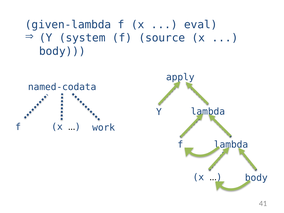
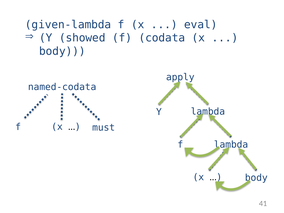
system: system -> showed (82, 38)
source: source -> codata (162, 38)
work: work -> must (104, 127)
